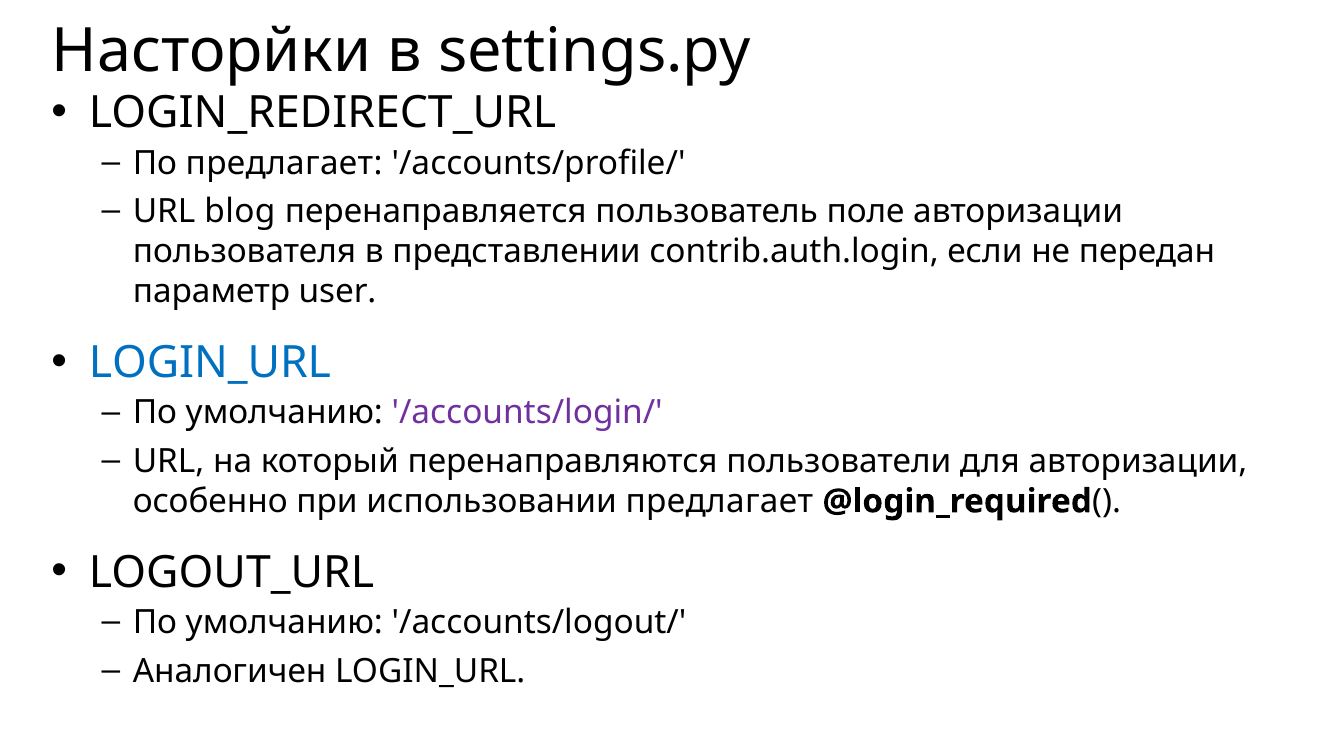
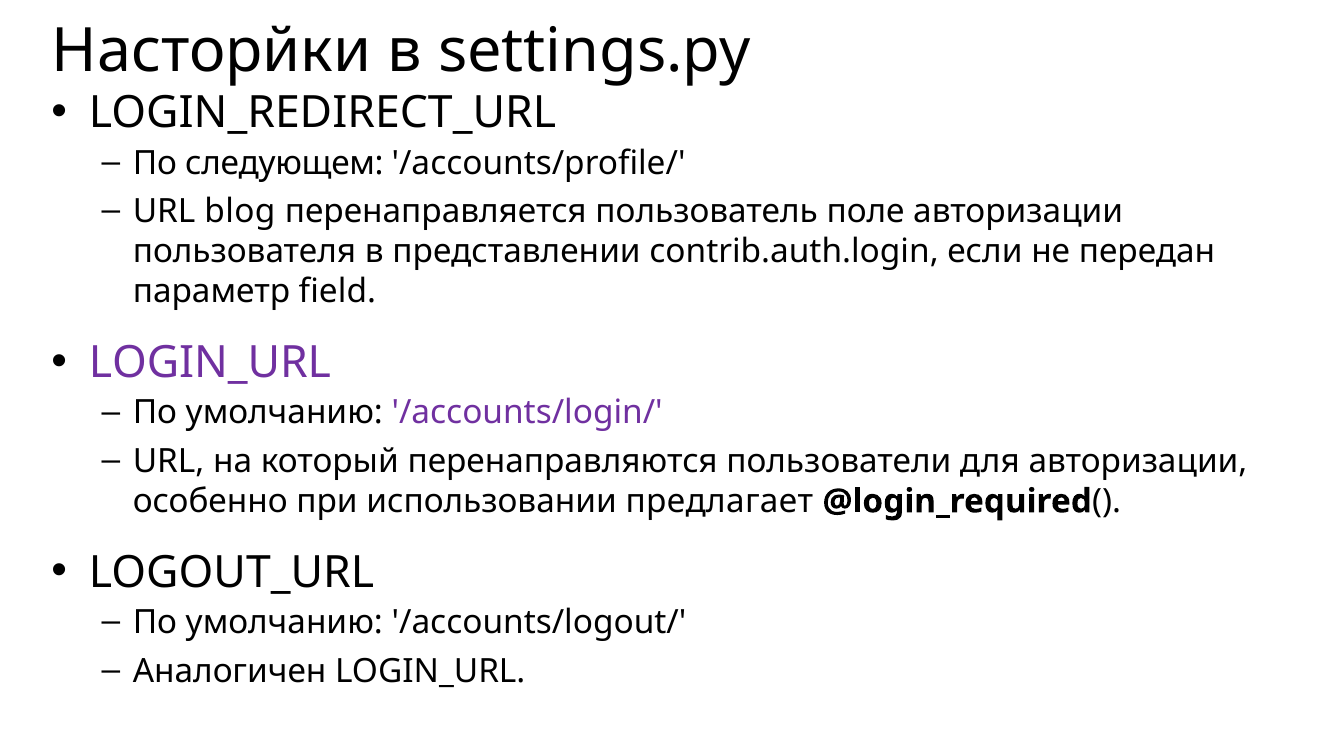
По предлагает: предлагает -> следующем (284, 163)
user: user -> field (337, 292)
LOGIN_URL colour: blue -> purple (210, 363)
